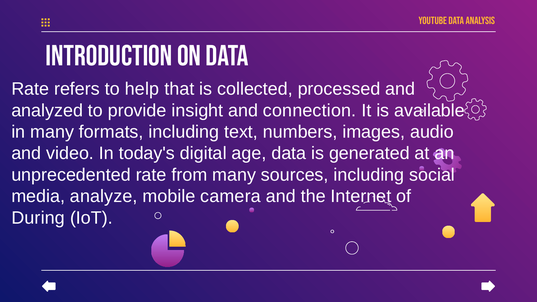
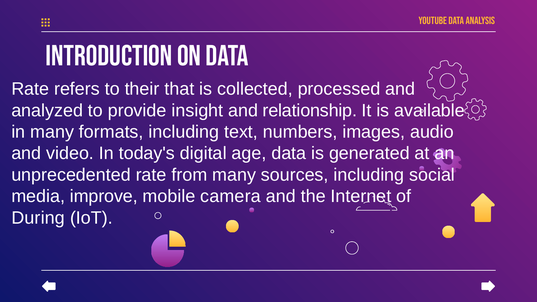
help: help -> their (142, 89)
connection: connection -> relationship (310, 110)
analyze: analyze -> improve (104, 196)
